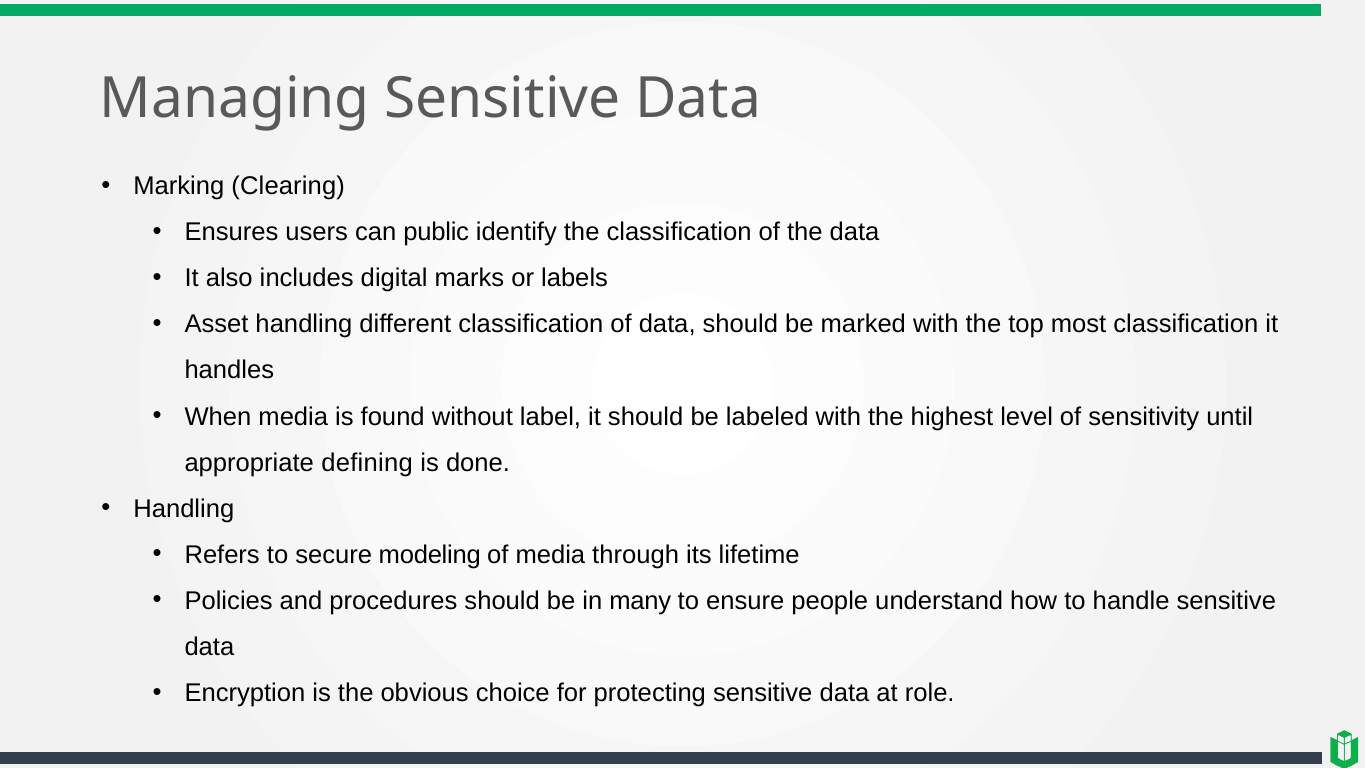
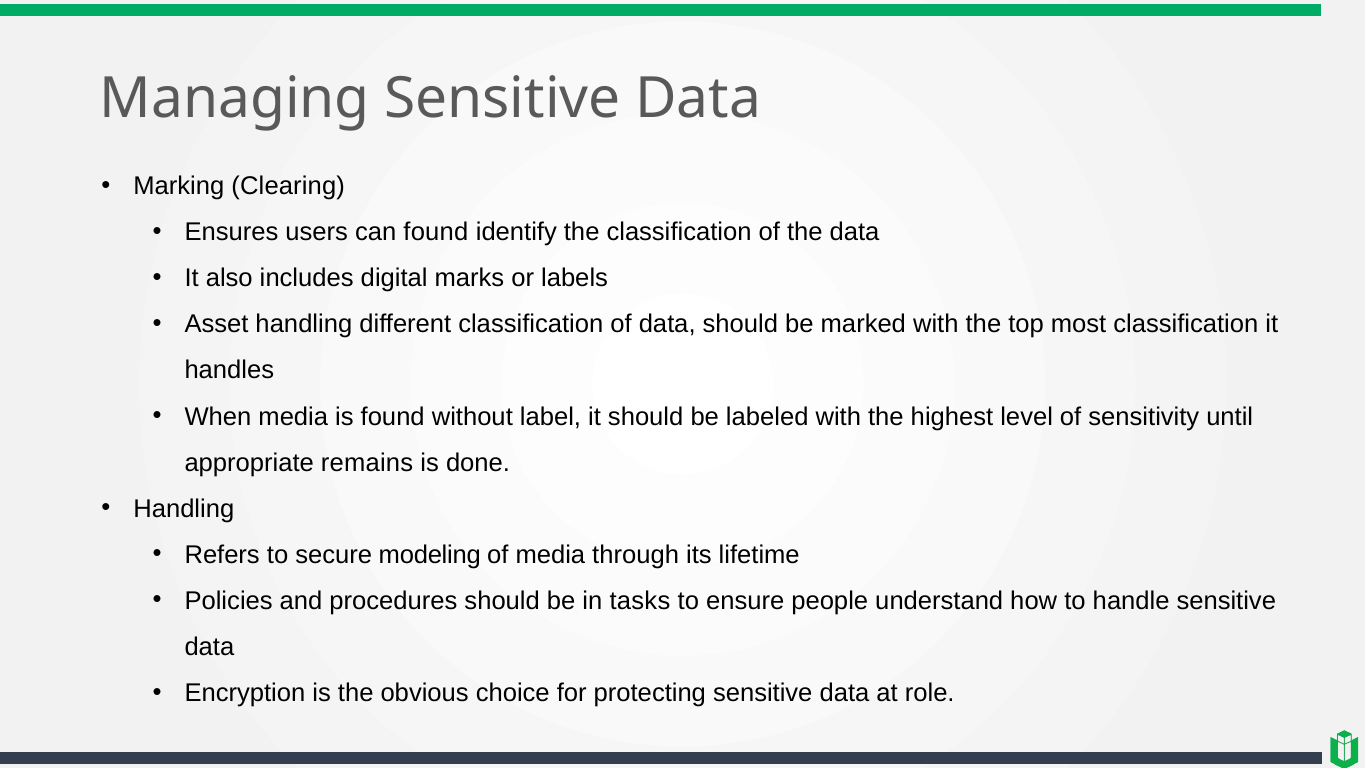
can public: public -> found (436, 232)
defining: defining -> remains (367, 463)
many: many -> tasks (640, 601)
